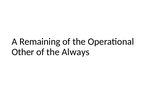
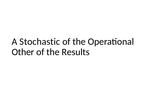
Remaining: Remaining -> Stochastic (40, 41)
Always: Always -> Results (76, 52)
